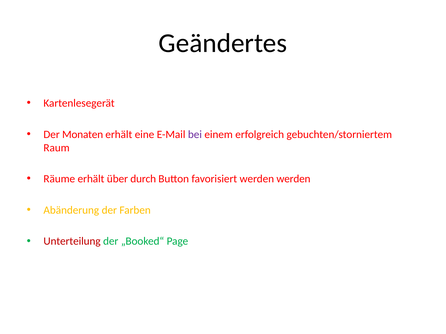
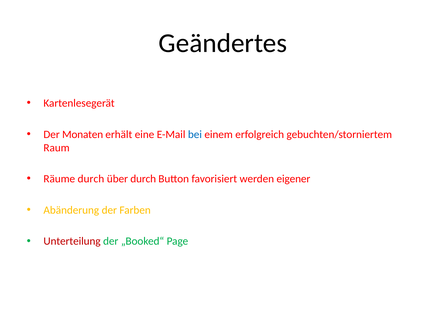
bei colour: purple -> blue (195, 135)
Räume erhält: erhält -> durch (91, 179)
werden werden: werden -> eigener (293, 179)
